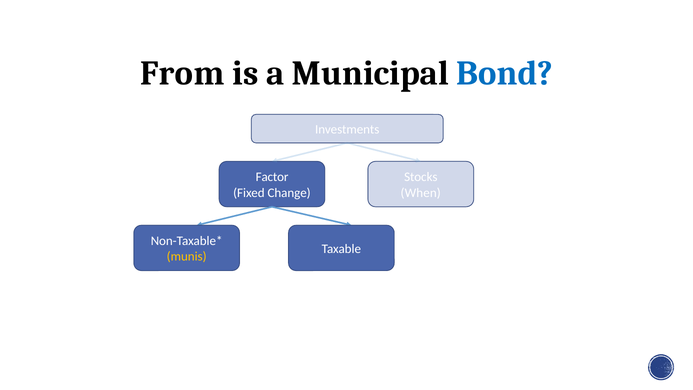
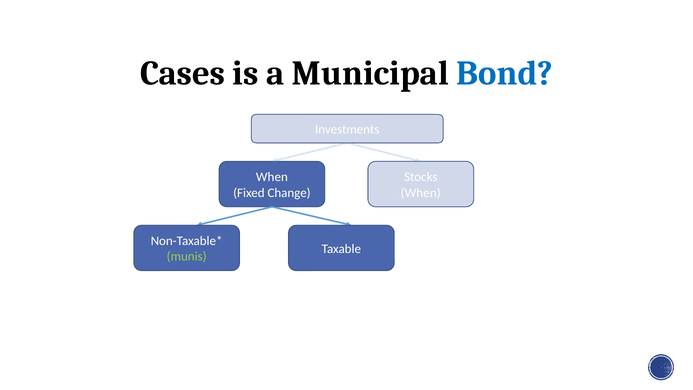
From: From -> Cases (183, 73)
Factor: Factor -> When (272, 177)
munis colour: yellow -> light green (187, 256)
